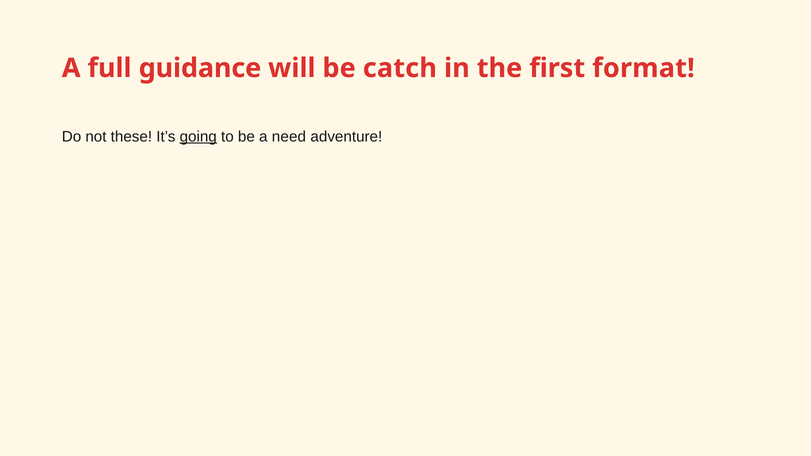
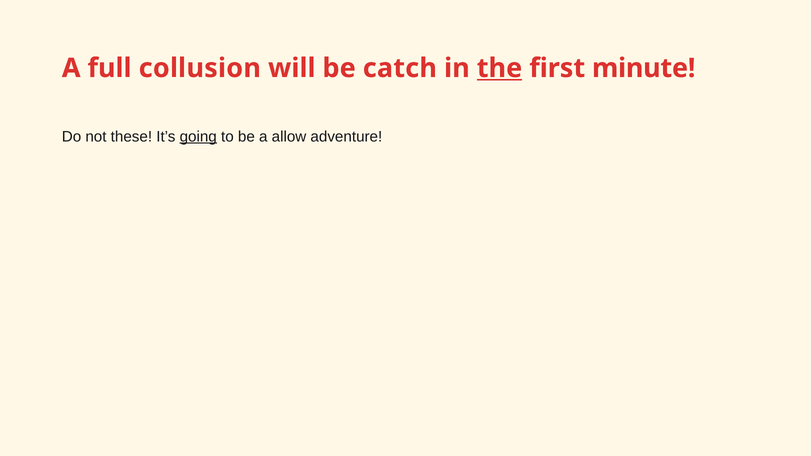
guidance: guidance -> collusion (200, 68)
the underline: none -> present (500, 68)
format: format -> minute (644, 68)
need: need -> allow (289, 137)
